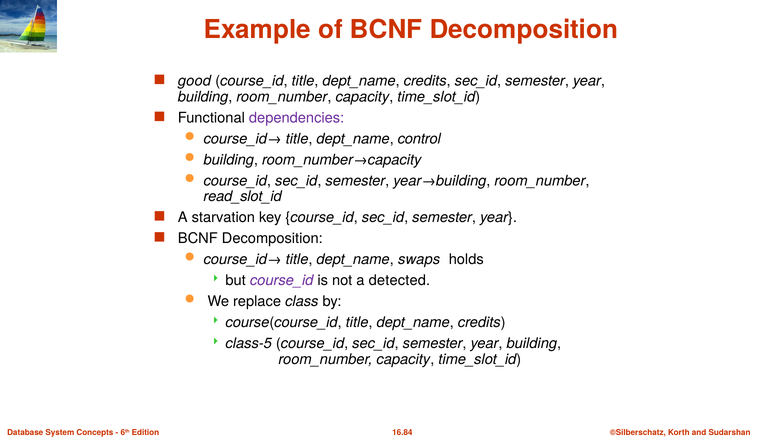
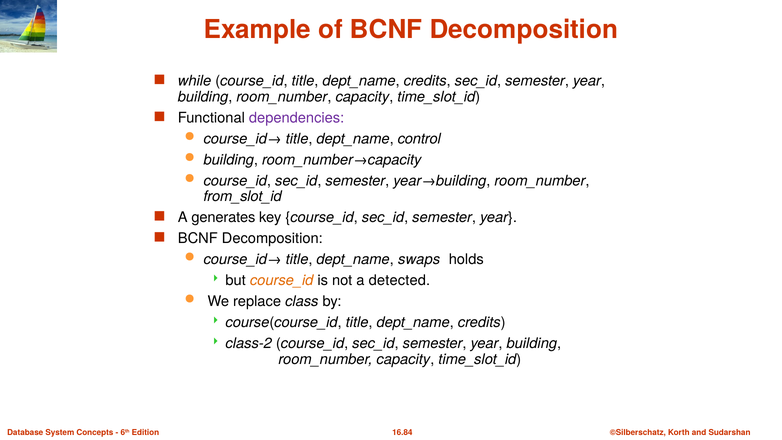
good: good -> while (195, 81)
read_slot_id: read_slot_id -> from_slot_id (243, 196)
starvation: starvation -> generates (223, 217)
course_id colour: purple -> orange (282, 280)
class-5: class-5 -> class-2 (249, 343)
